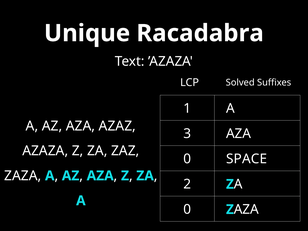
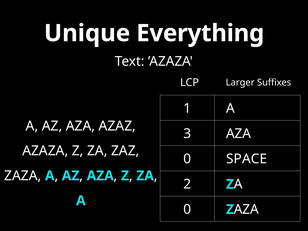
Racadabra: Racadabra -> Everything (200, 33)
Solved: Solved -> Larger (240, 82)
